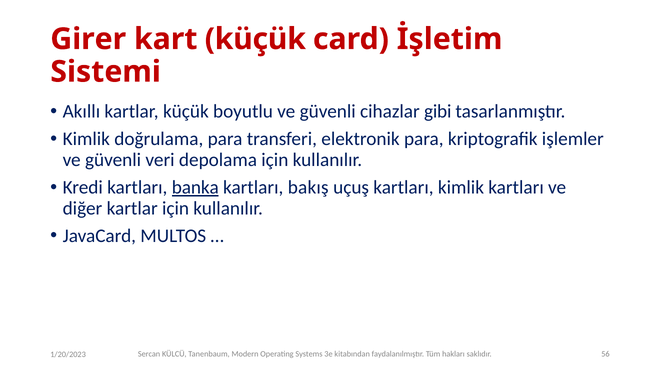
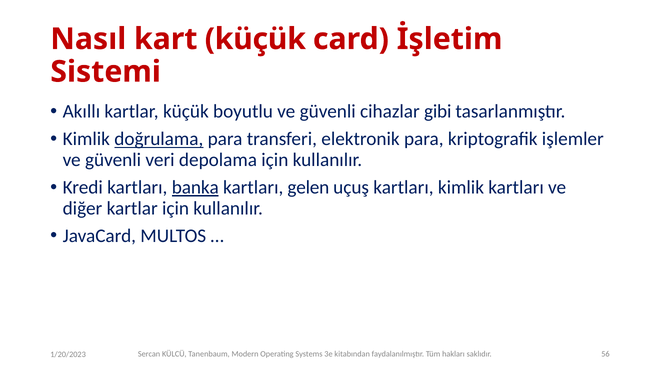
Girer: Girer -> Nasıl (88, 39)
doğrulama underline: none -> present (159, 139)
bakış: bakış -> gelen (308, 188)
